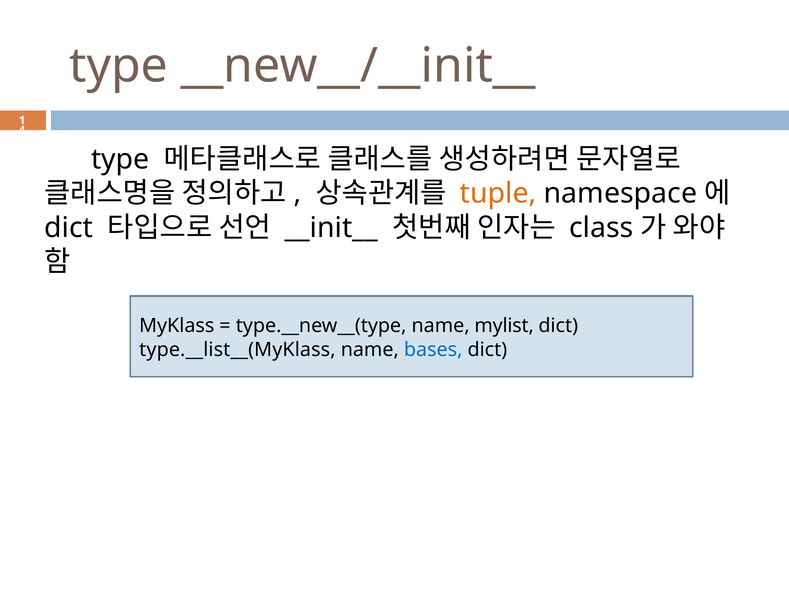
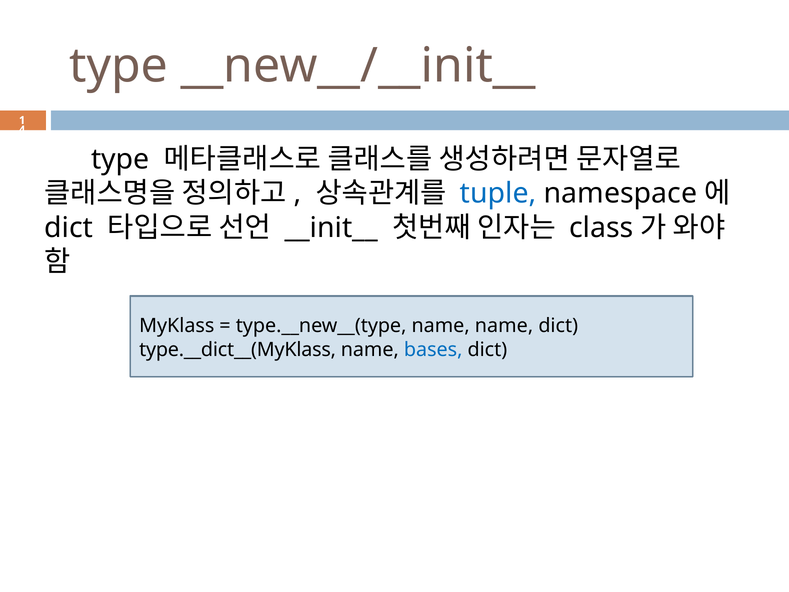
tuple colour: orange -> blue (498, 193)
name mylist: mylist -> name (504, 326)
type.__list__(MyKlass: type.__list__(MyKlass -> type.__dict__(MyKlass (238, 349)
